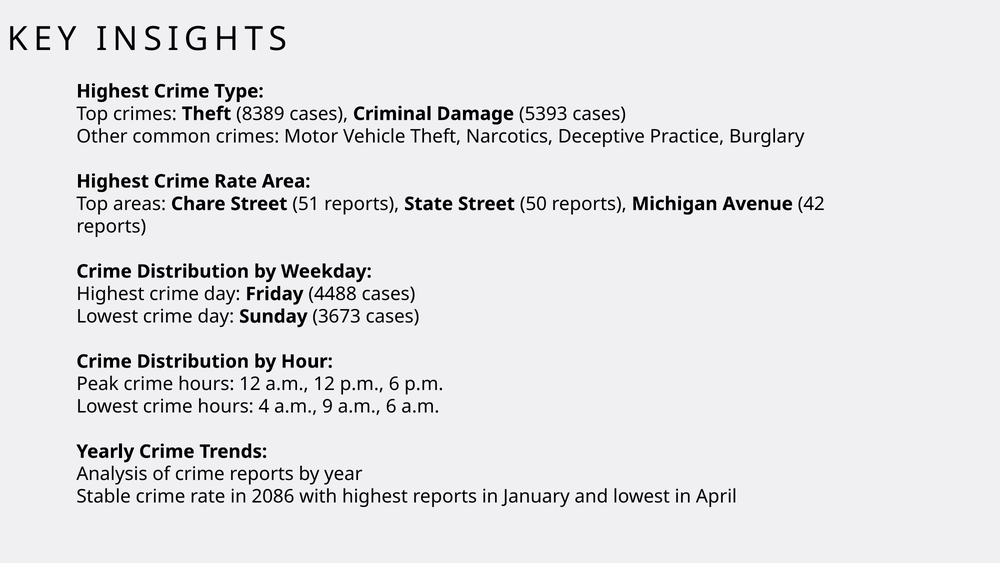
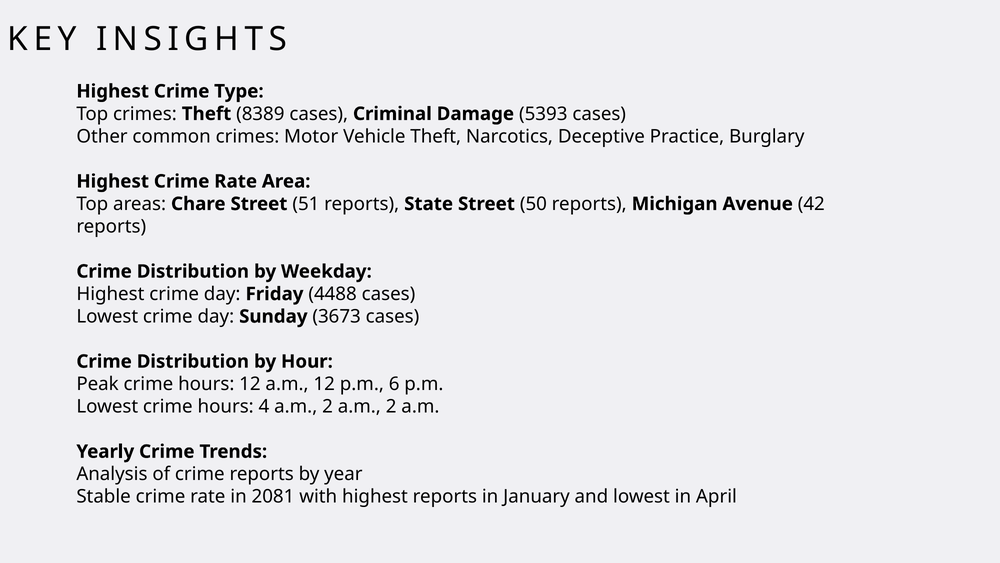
4 a.m 9: 9 -> 2 (328, 406)
6: 6 -> 2 (391, 406)
2086: 2086 -> 2081 (273, 496)
